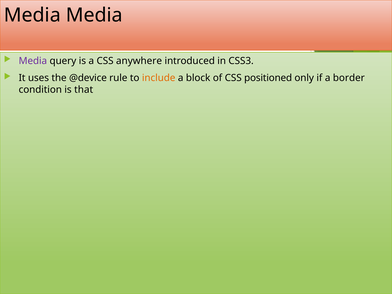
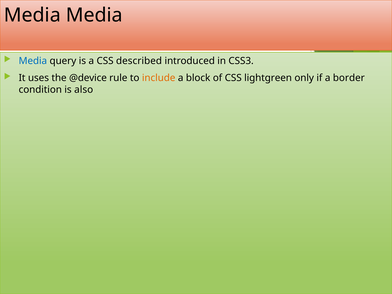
Media colour: purple -> blue (33, 61)
anywhere: anywhere -> described (139, 61)
positioned: positioned -> lightgreen (268, 78)
that: that -> also (84, 90)
